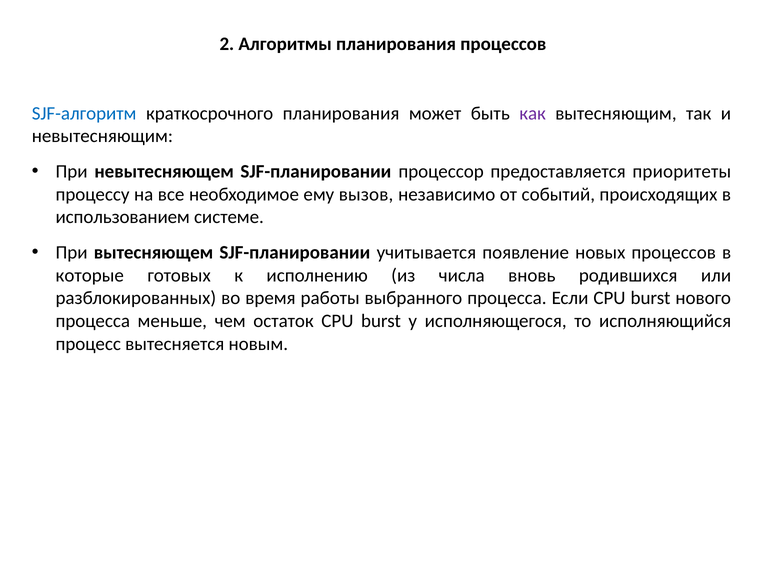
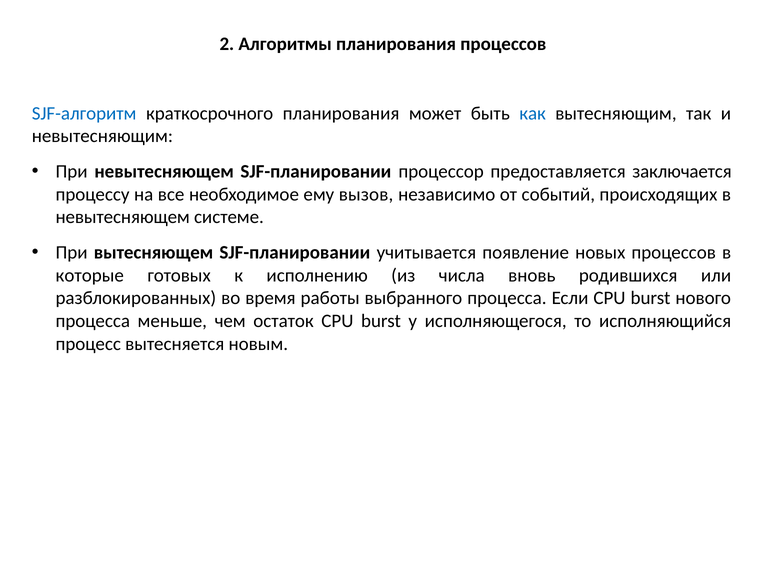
как colour: purple -> blue (533, 113)
приоритеты: приоритеты -> заключается (682, 172)
использованием: использованием -> невытесняющем (123, 217)
